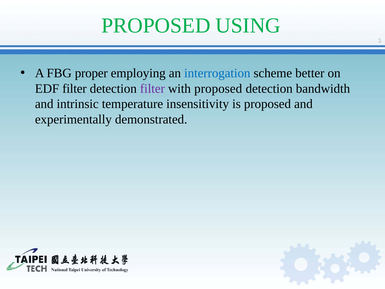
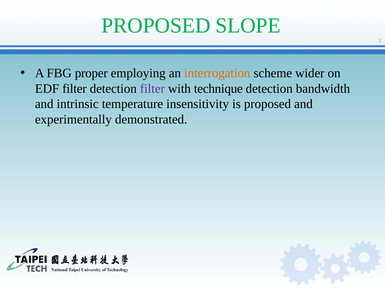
USING: USING -> SLOPE (248, 26)
interrogation colour: blue -> orange (217, 73)
better: better -> wider (310, 73)
with proposed: proposed -> technique (218, 88)
